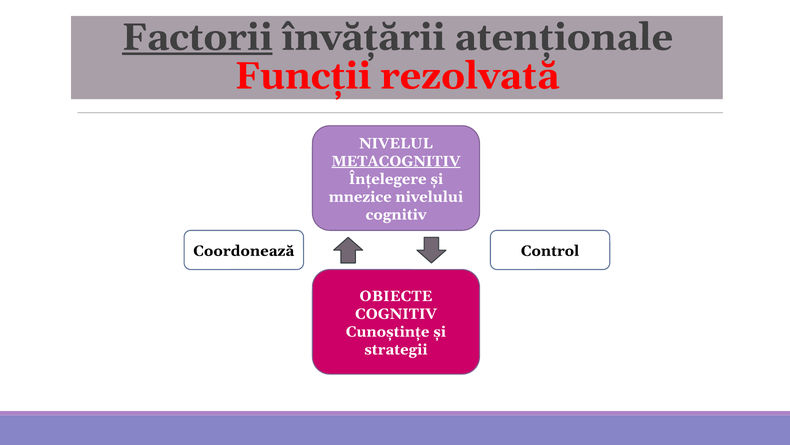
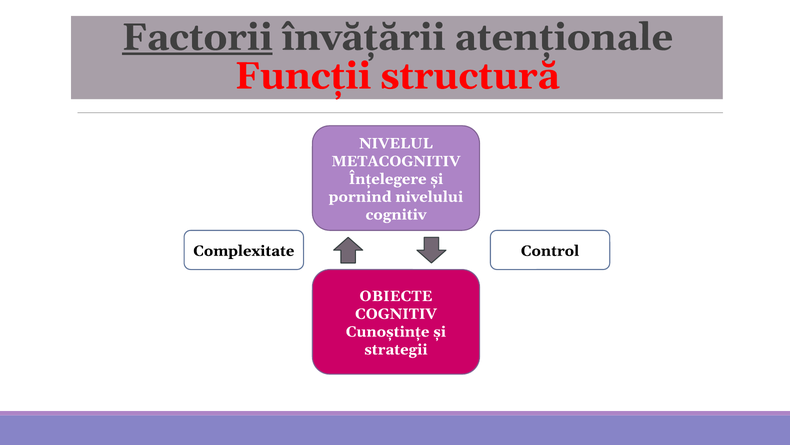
rezolvată: rezolvată -> structură (470, 76)
METACOGNITIV underline: present -> none (396, 161)
mnezice: mnezice -> pornind (360, 197)
Coordonează: Coordonează -> Complexitate (244, 251)
